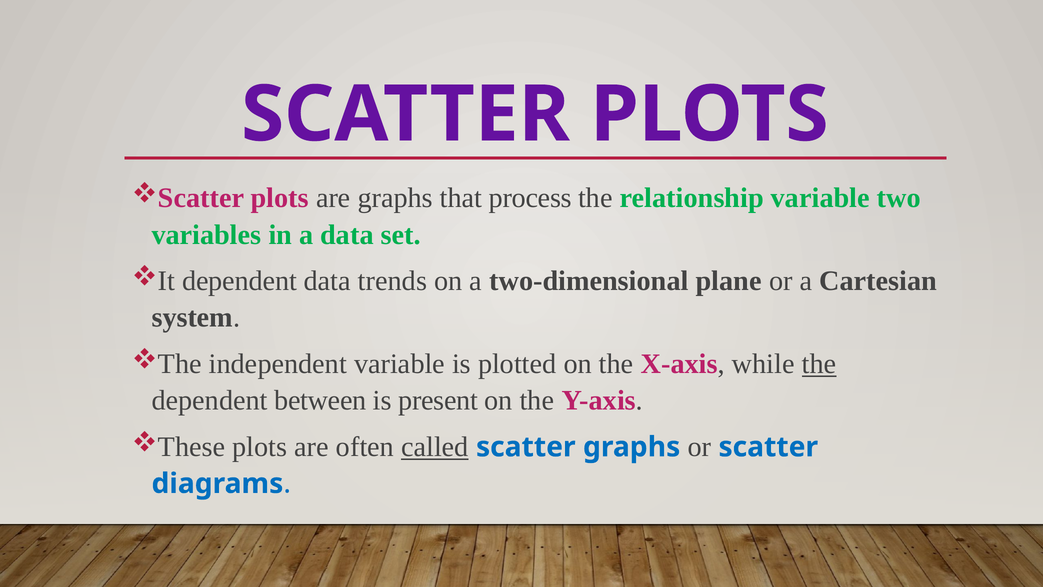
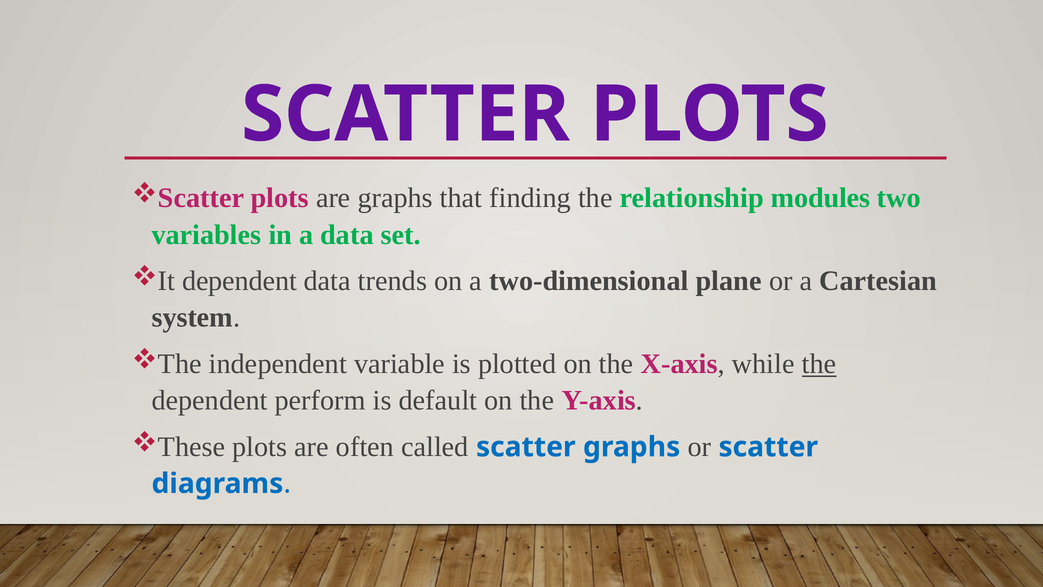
process: process -> finding (530, 198)
relationship variable: variable -> modules (820, 198)
between: between -> perform (320, 400)
present: present -> default (438, 400)
called underline: present -> none (435, 447)
